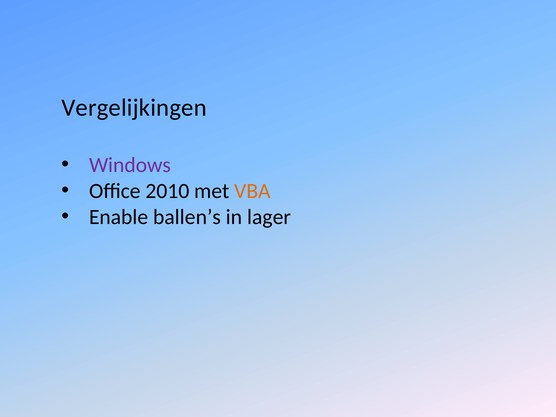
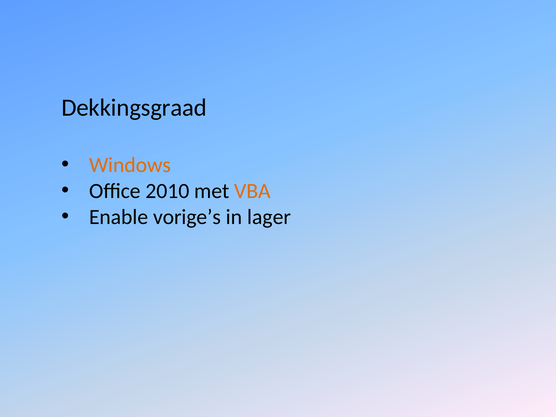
Vergelijkingen: Vergelijkingen -> Dekkingsgraad (134, 108)
Windows colour: purple -> orange (130, 165)
ballen’s: ballen’s -> vorige’s (187, 217)
